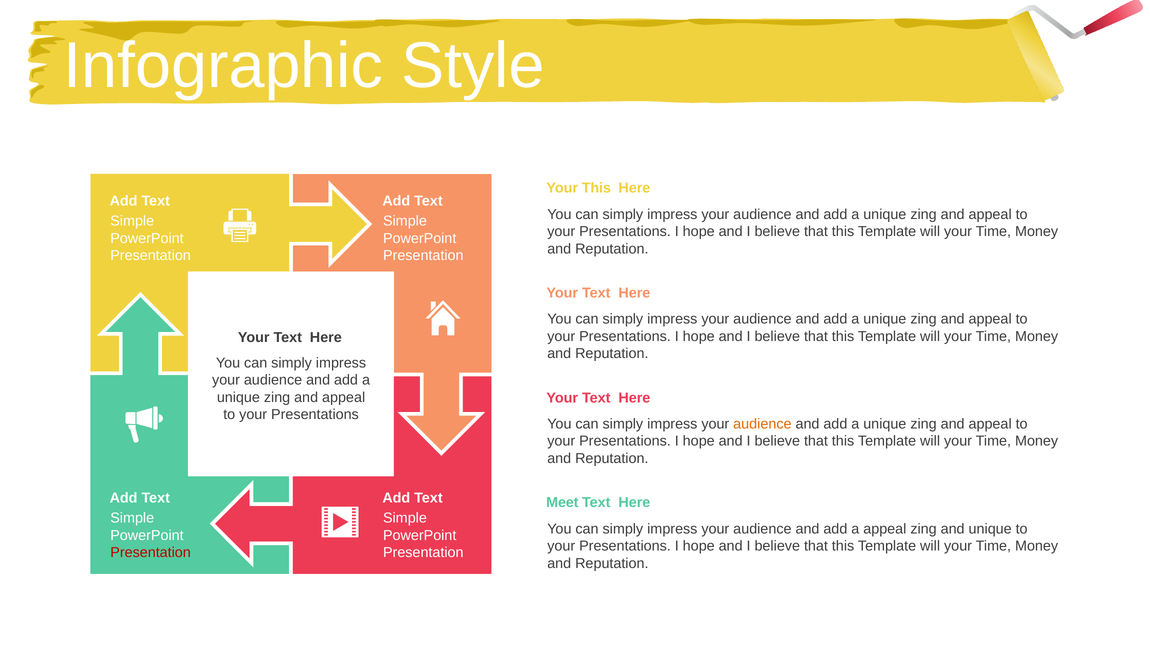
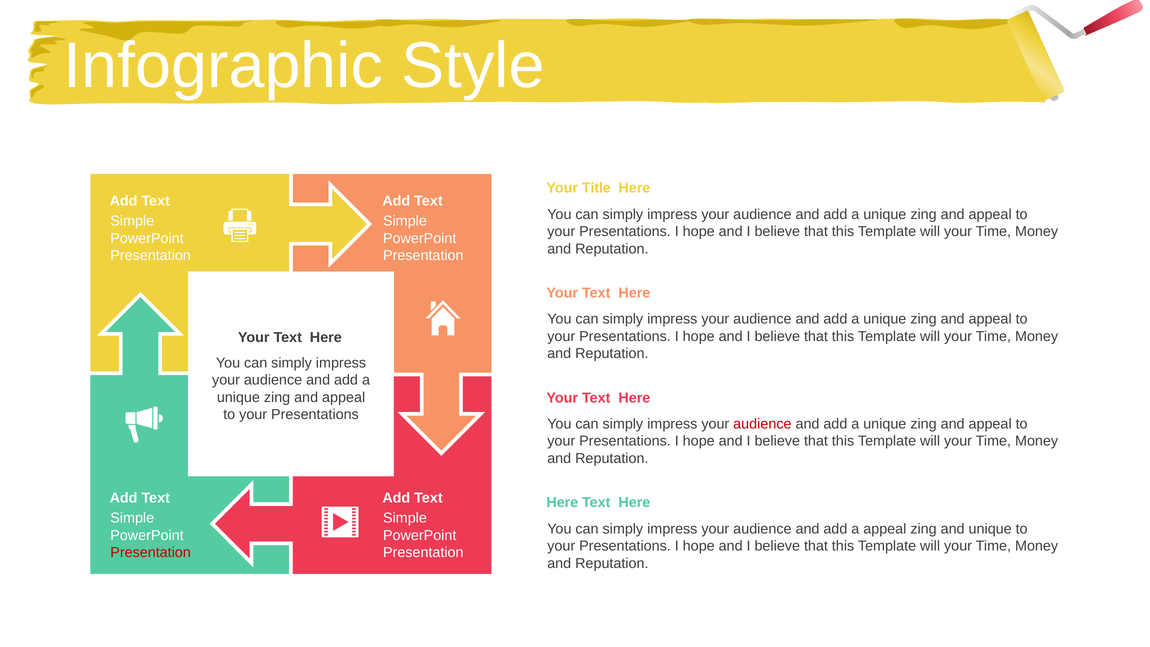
Your This: This -> Title (596, 188)
audience colour: orange -> red (762, 424)
Meet: Meet -> Here (562, 503)
